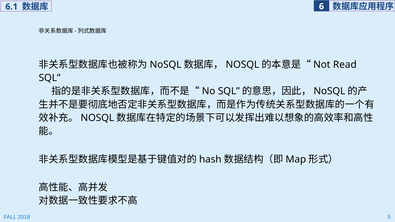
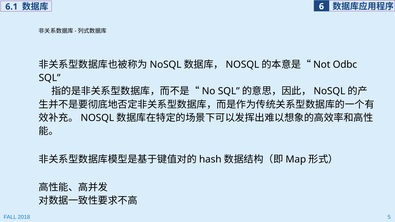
Read: Read -> Odbc (345, 65)
